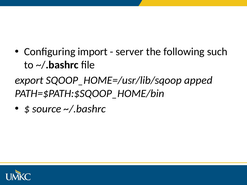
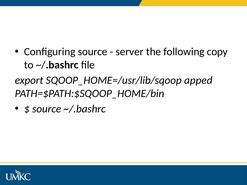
Configuring import: import -> source (93, 52)
such: such -> copy (217, 52)
